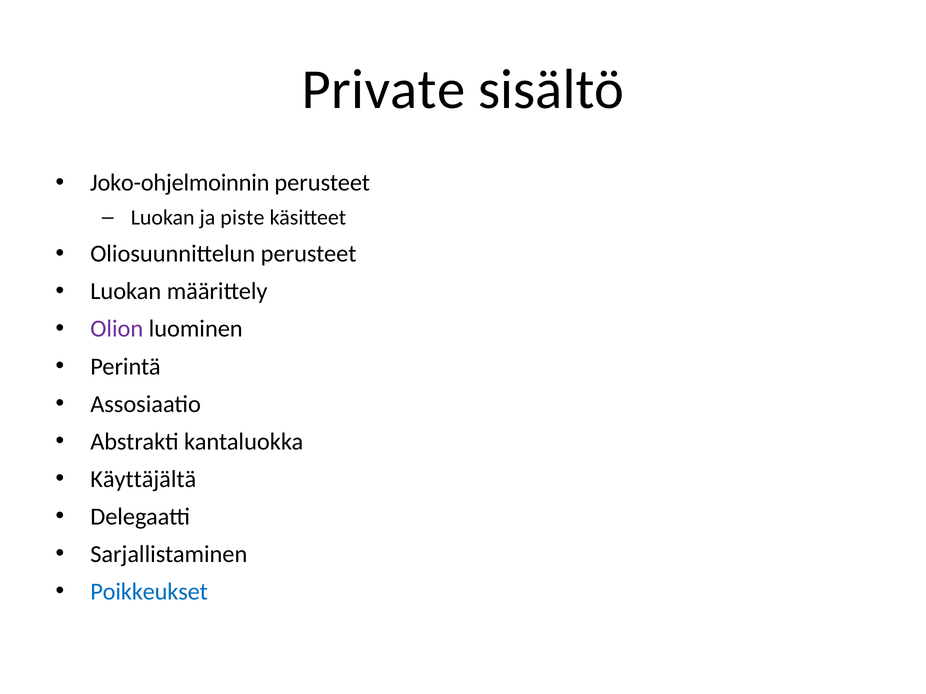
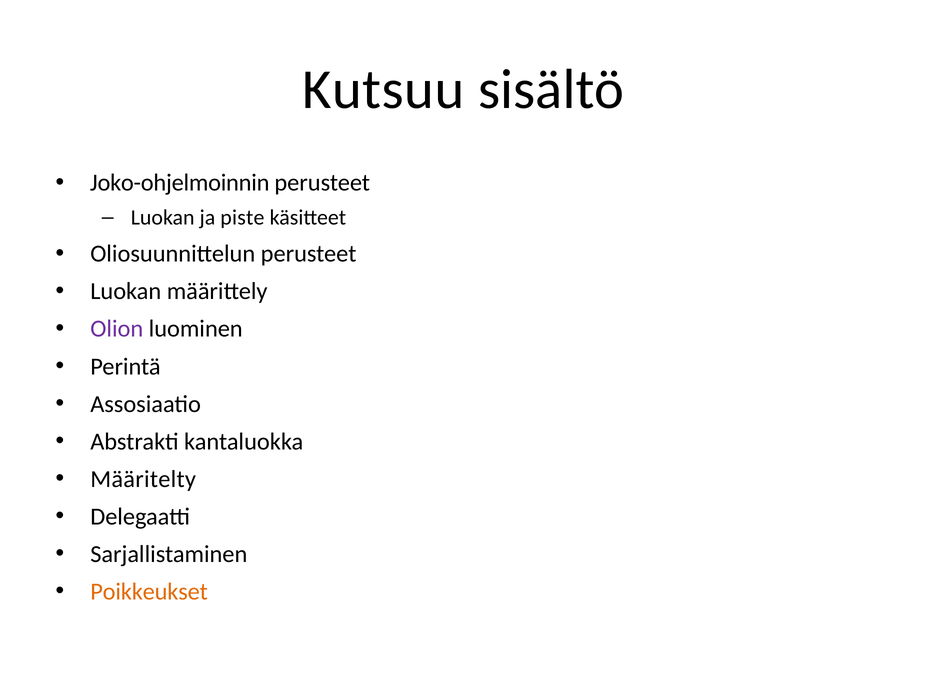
Private: Private -> Kutsuu (383, 90)
Käyttäjältä: Käyttäjältä -> Määritelty (143, 479)
Poikkeukset colour: blue -> orange (149, 592)
